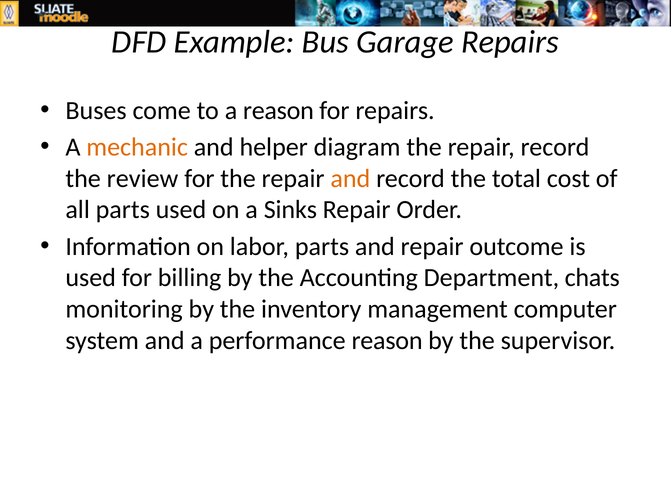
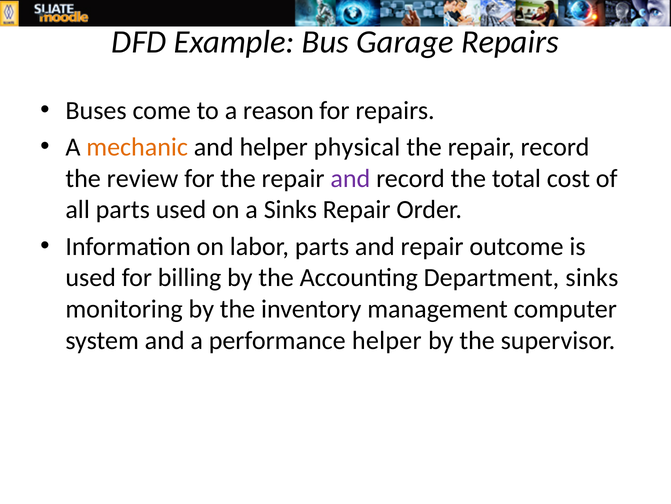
diagram: diagram -> physical (357, 147)
and colour: orange -> purple (350, 178)
Department chats: chats -> sinks (592, 277)
performance reason: reason -> helper (387, 340)
